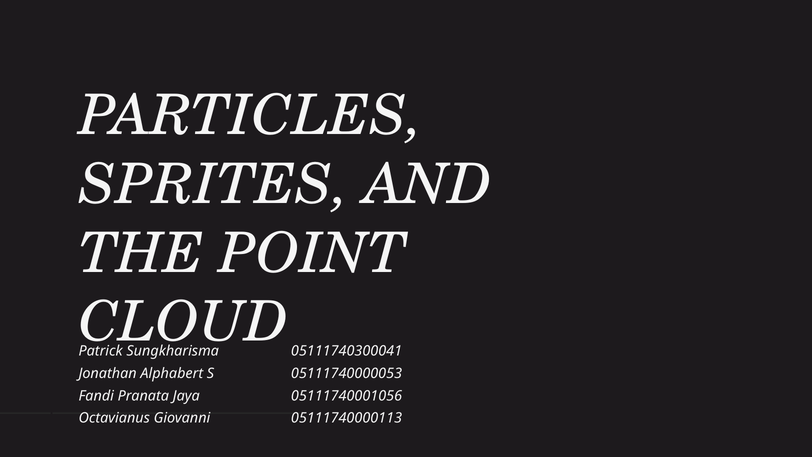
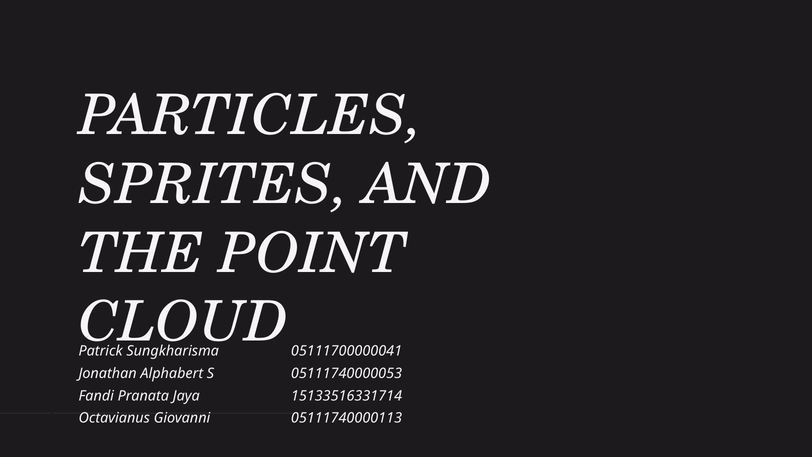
05111740300041: 05111740300041 -> 05111700000041 (347, 351)
05111740001056: 05111740001056 -> 15133516331714 (347, 396)
